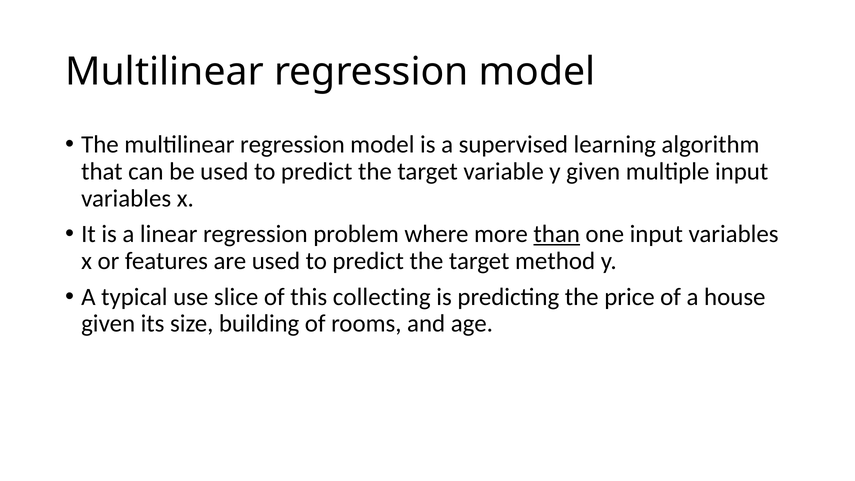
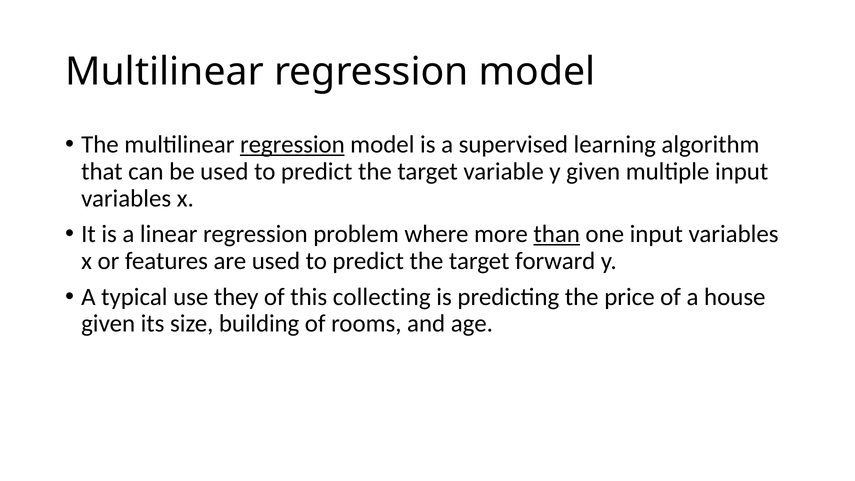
regression underline: none -> present (292, 145)
method: method -> forward (555, 261)
slice: slice -> they (236, 297)
